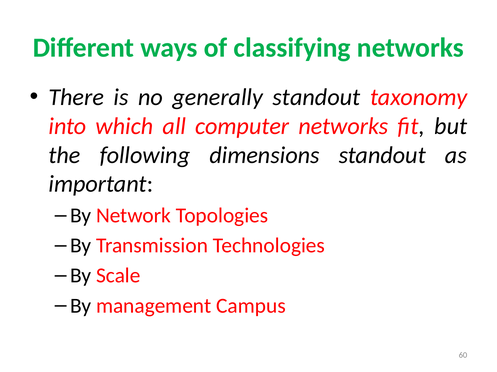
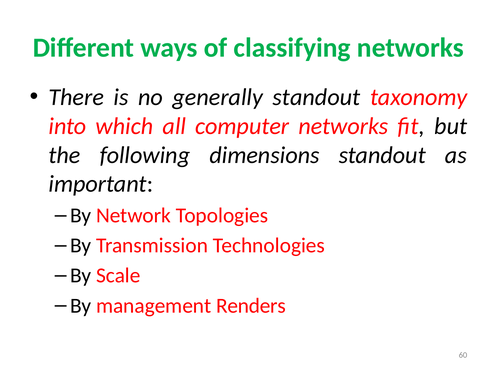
Campus: Campus -> Renders (251, 306)
